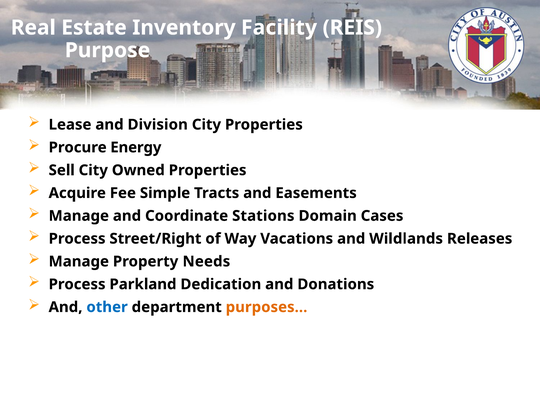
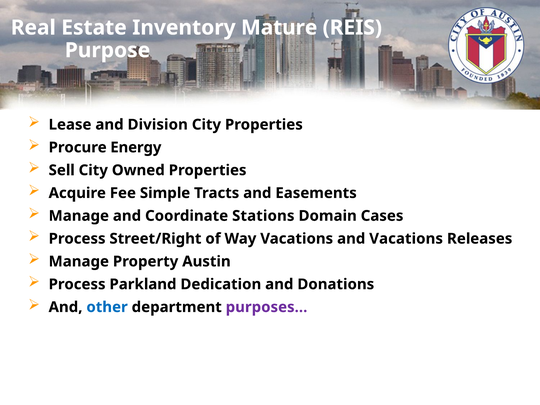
Facility: Facility -> Mature (279, 28)
and Wildlands: Wildlands -> Vacations (406, 239)
Needs: Needs -> Austin (206, 261)
purposes… colour: orange -> purple (267, 307)
